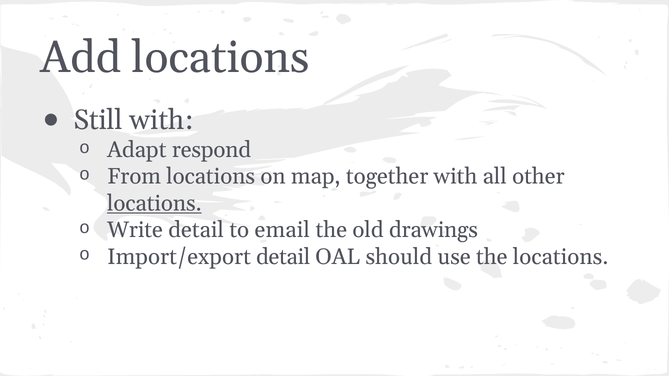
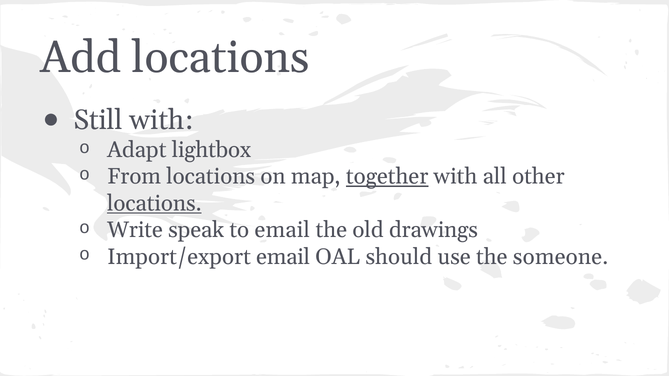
respond: respond -> lightbox (211, 150)
together underline: none -> present (387, 177)
Write detail: detail -> speak (196, 230)
Import/export detail: detail -> email (283, 257)
the locations: locations -> someone (561, 257)
